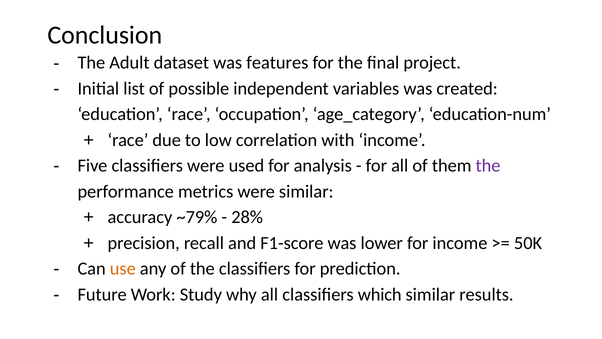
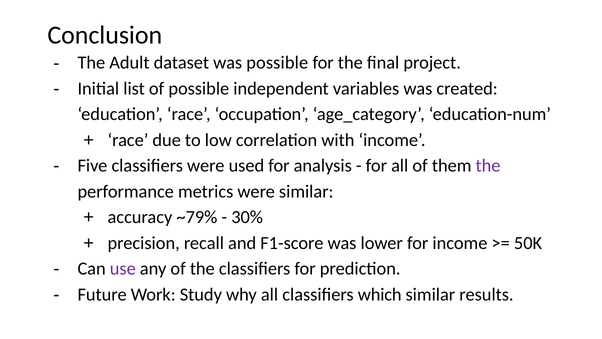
was features: features -> possible (277, 63)
28%: 28% -> 30% (247, 217)
use colour: orange -> purple (123, 269)
